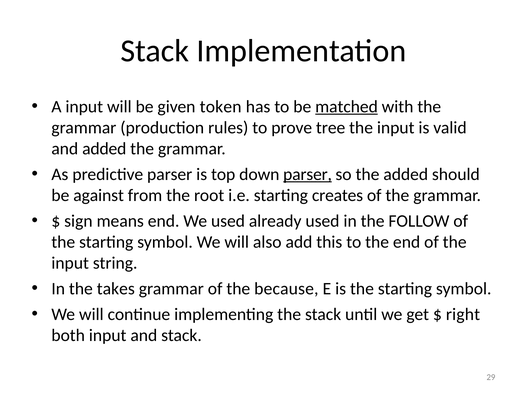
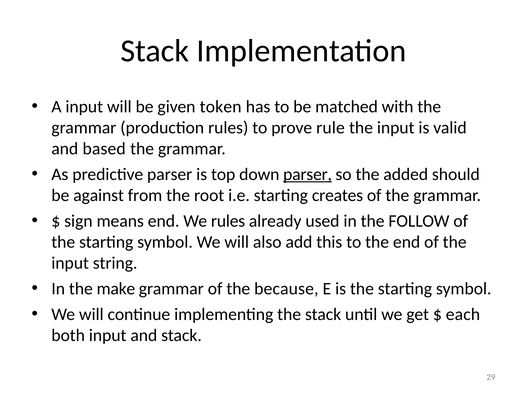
matched underline: present -> none (346, 107)
tree: tree -> rule (330, 128)
and added: added -> based (104, 149)
We used: used -> rules (228, 221)
takes: takes -> make (116, 289)
right: right -> each (463, 315)
